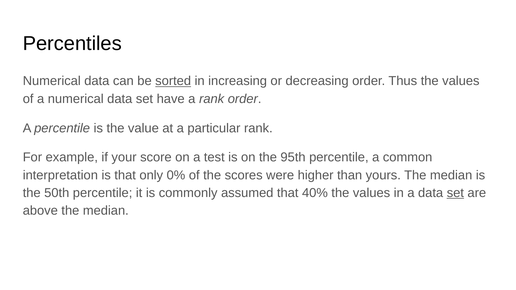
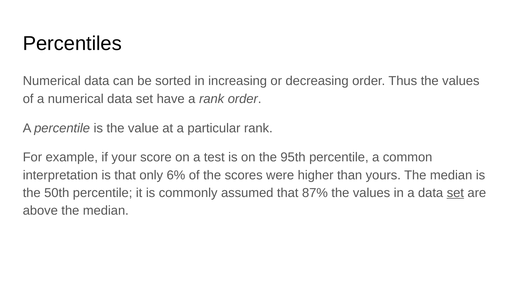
sorted underline: present -> none (173, 81)
0%: 0% -> 6% (176, 175)
40%: 40% -> 87% (315, 193)
